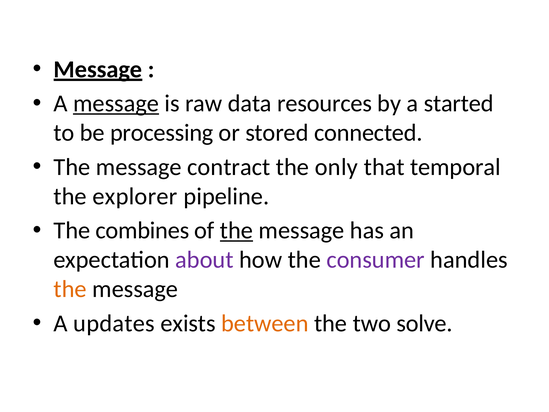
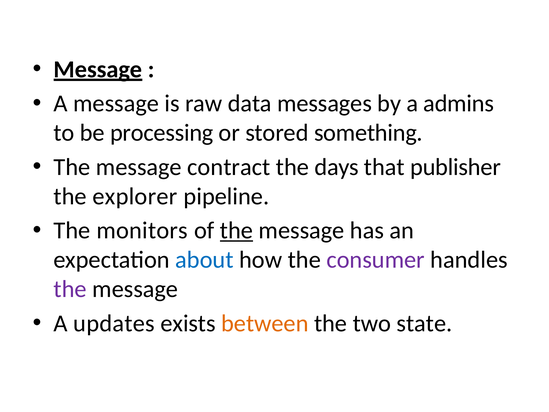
message underline: present -> none (116, 103)
resources: resources -> messages (324, 103)
started: started -> admins (459, 103)
connected: connected -> something (368, 133)
only: only -> days (337, 167)
temporal: temporal -> publisher (456, 167)
combines: combines -> monitors (142, 230)
about colour: purple -> blue (204, 260)
the colour: orange -> purple (70, 289)
solve: solve -> state (424, 323)
